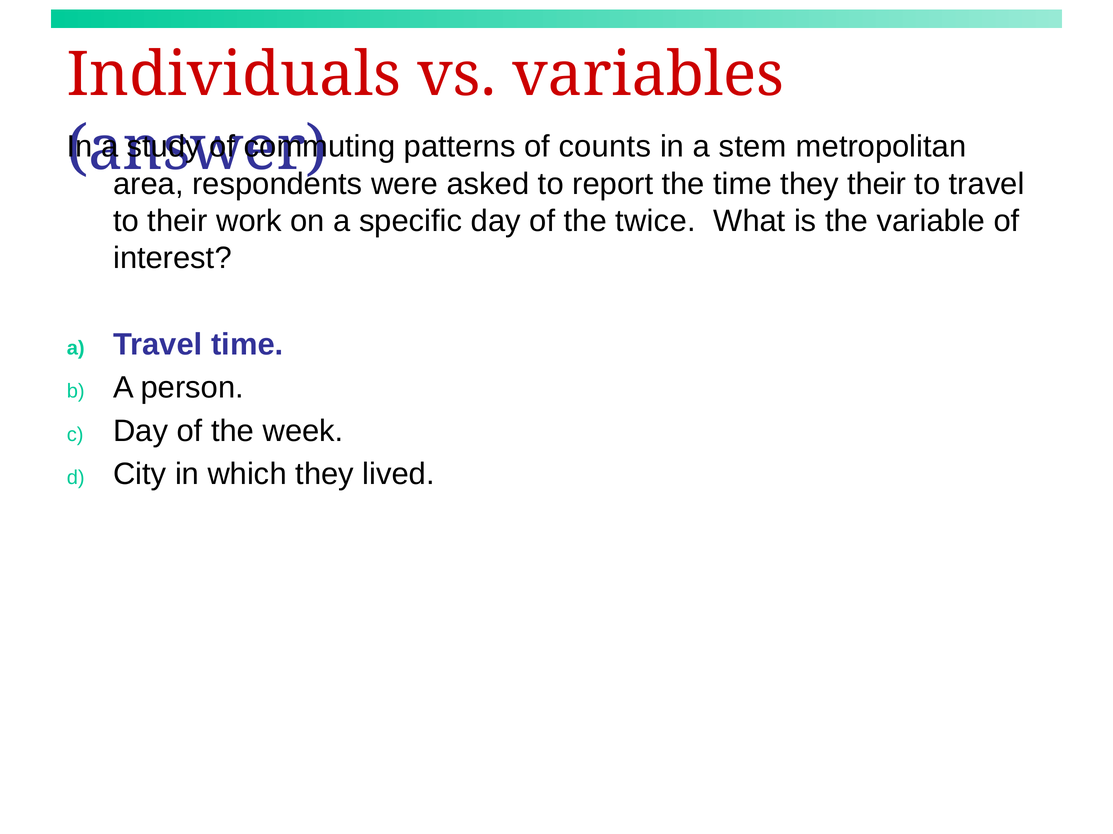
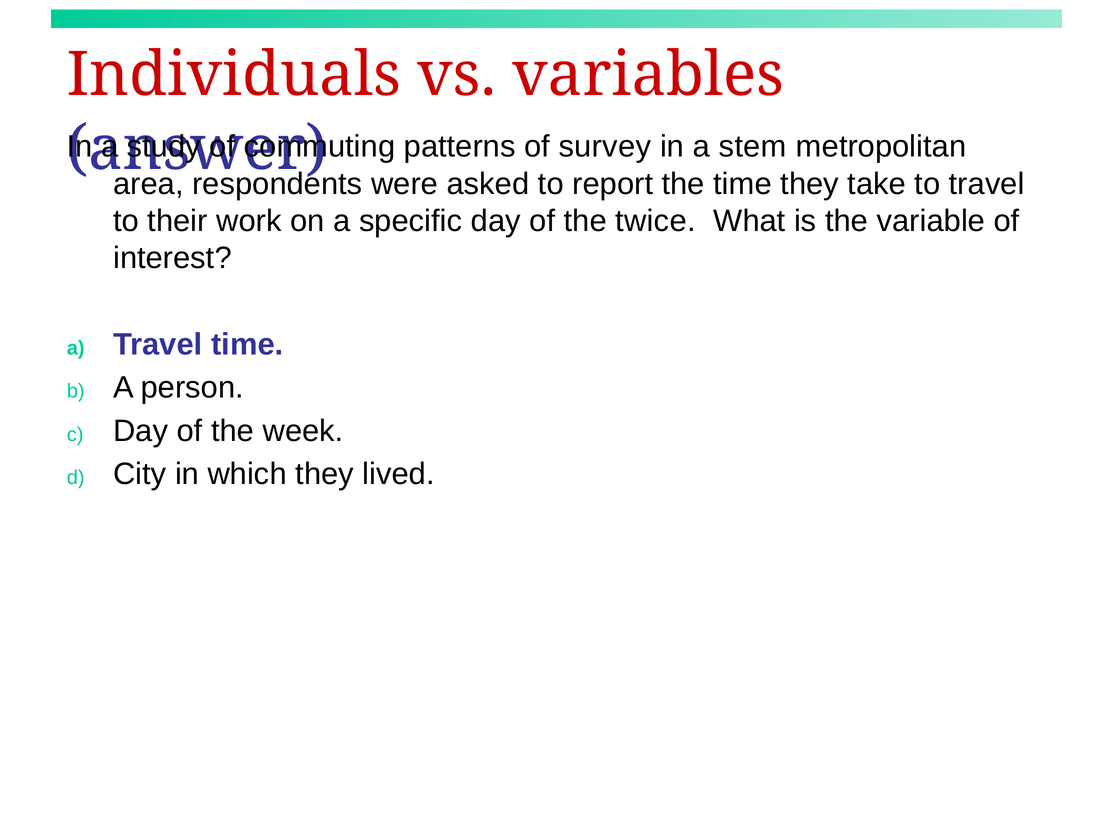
counts: counts -> survey (605, 147)
they their: their -> take (877, 184)
